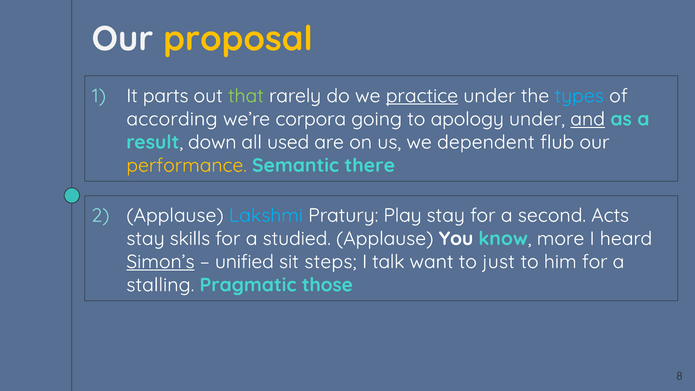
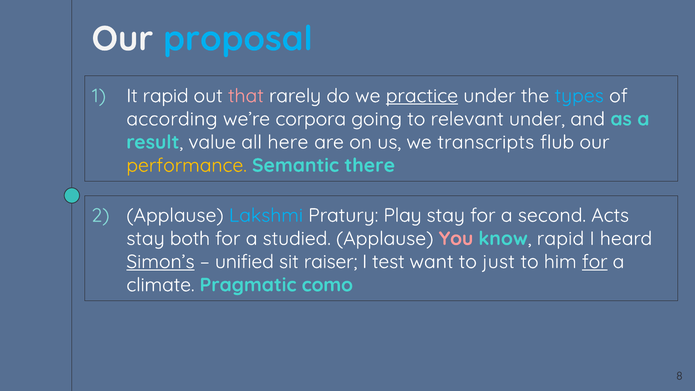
proposal colour: yellow -> light blue (238, 39)
It parts: parts -> rapid (166, 96)
that colour: light green -> pink (246, 96)
apology: apology -> relevant (467, 119)
and underline: present -> none (588, 119)
down: down -> value (212, 142)
used: used -> here (288, 142)
dependent: dependent -> transcripts (486, 142)
skills: skills -> both (190, 239)
You colour: white -> pink (456, 239)
know more: more -> rapid (560, 239)
steps: steps -> raiser (331, 262)
talk: talk -> test (388, 262)
for underline: none -> present (595, 262)
stalling: stalling -> climate (160, 285)
those: those -> como (327, 285)
